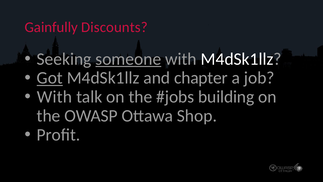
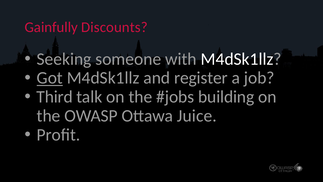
someone underline: present -> none (128, 59)
chapter: chapter -> register (201, 78)
With: With -> Third (55, 97)
Shop: Shop -> Juice (197, 116)
